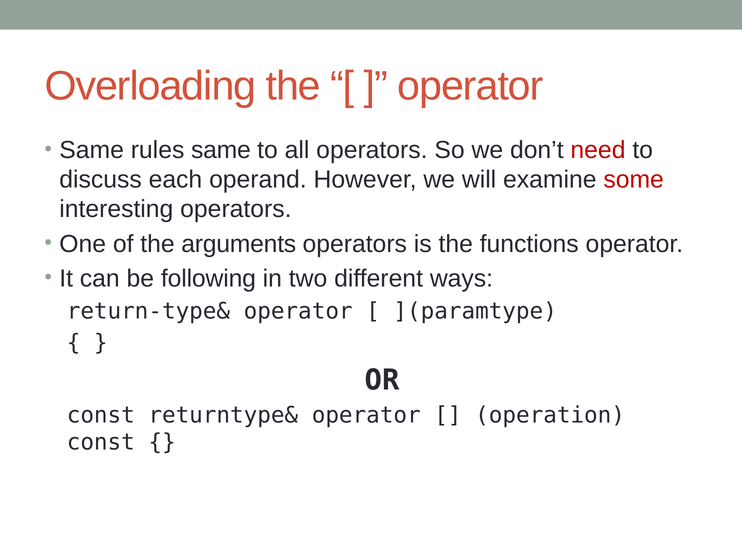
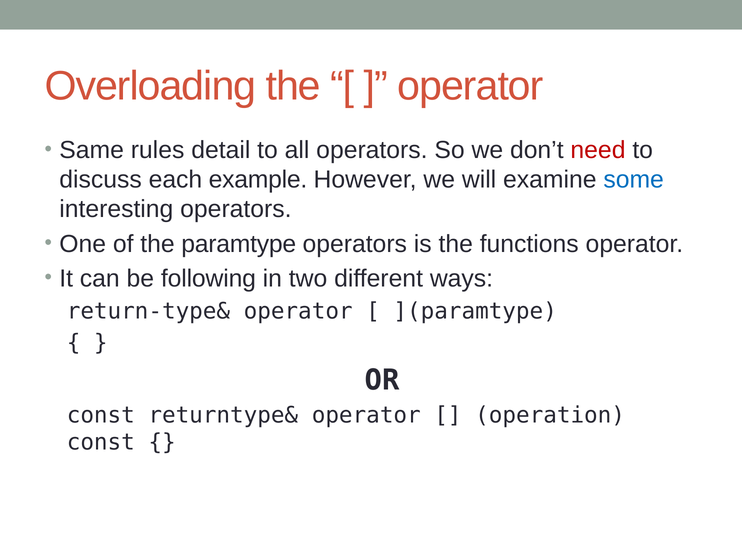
rules same: same -> detail (221, 150)
operand: operand -> example (258, 180)
some colour: red -> blue (634, 180)
arguments: arguments -> paramtype (239, 244)
